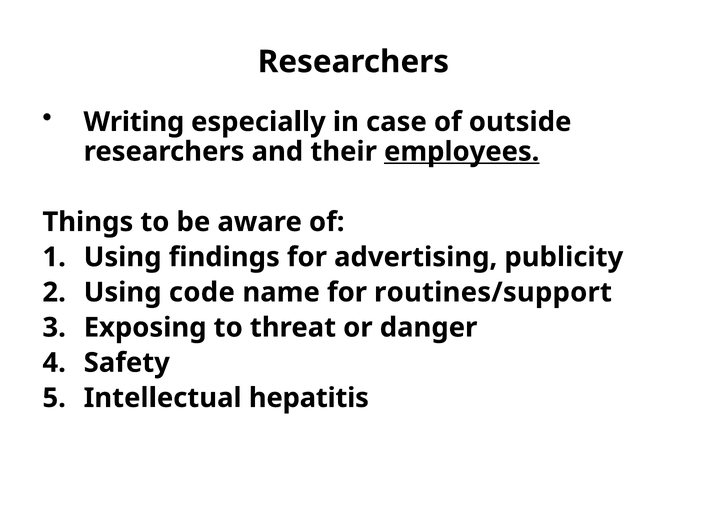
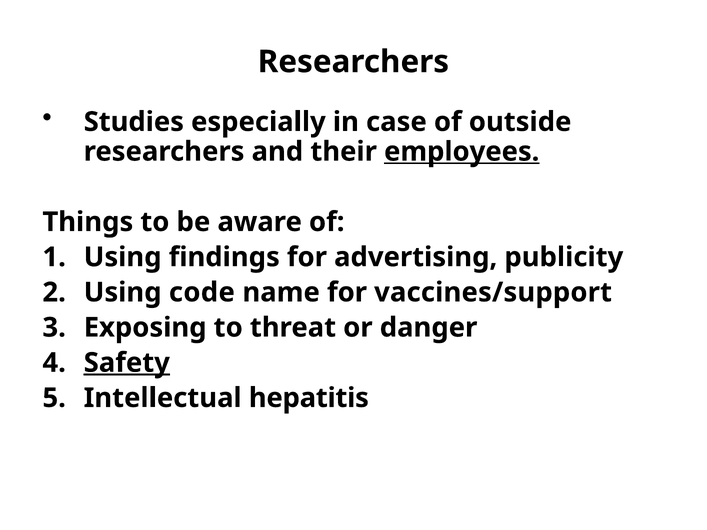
Writing: Writing -> Studies (134, 122)
routines/support: routines/support -> vaccines/support (493, 292)
Safety underline: none -> present (127, 363)
